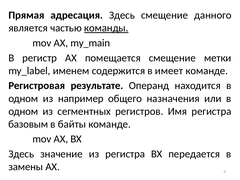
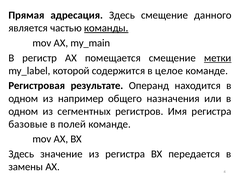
метки underline: none -> present (218, 58)
именем: именем -> которой (71, 71)
имеет: имеет -> целое (169, 71)
базовым: базовым -> базовые (28, 124)
байты: байты -> полей (72, 124)
